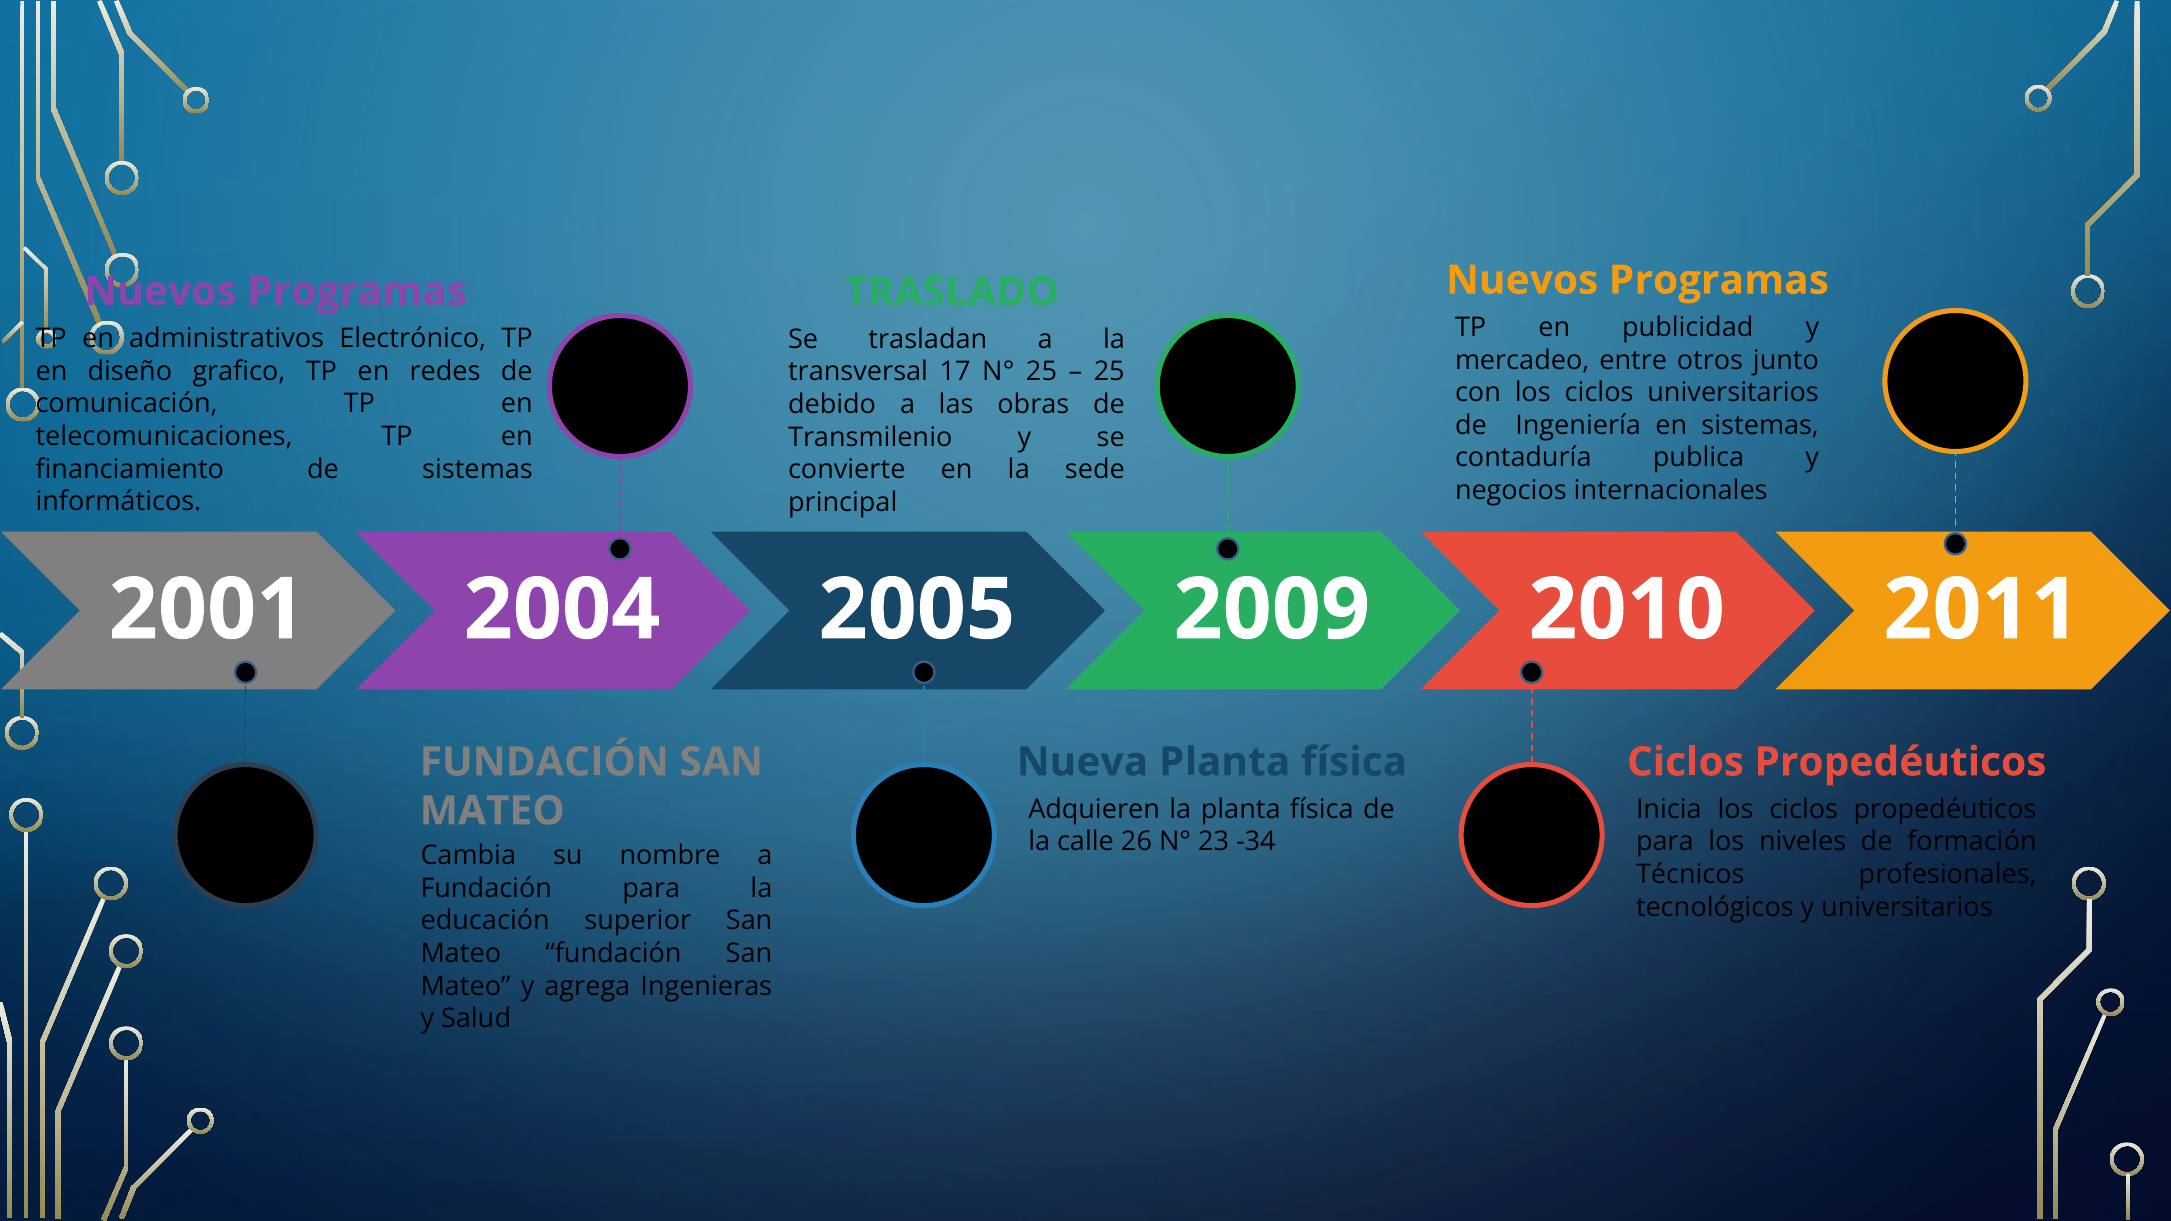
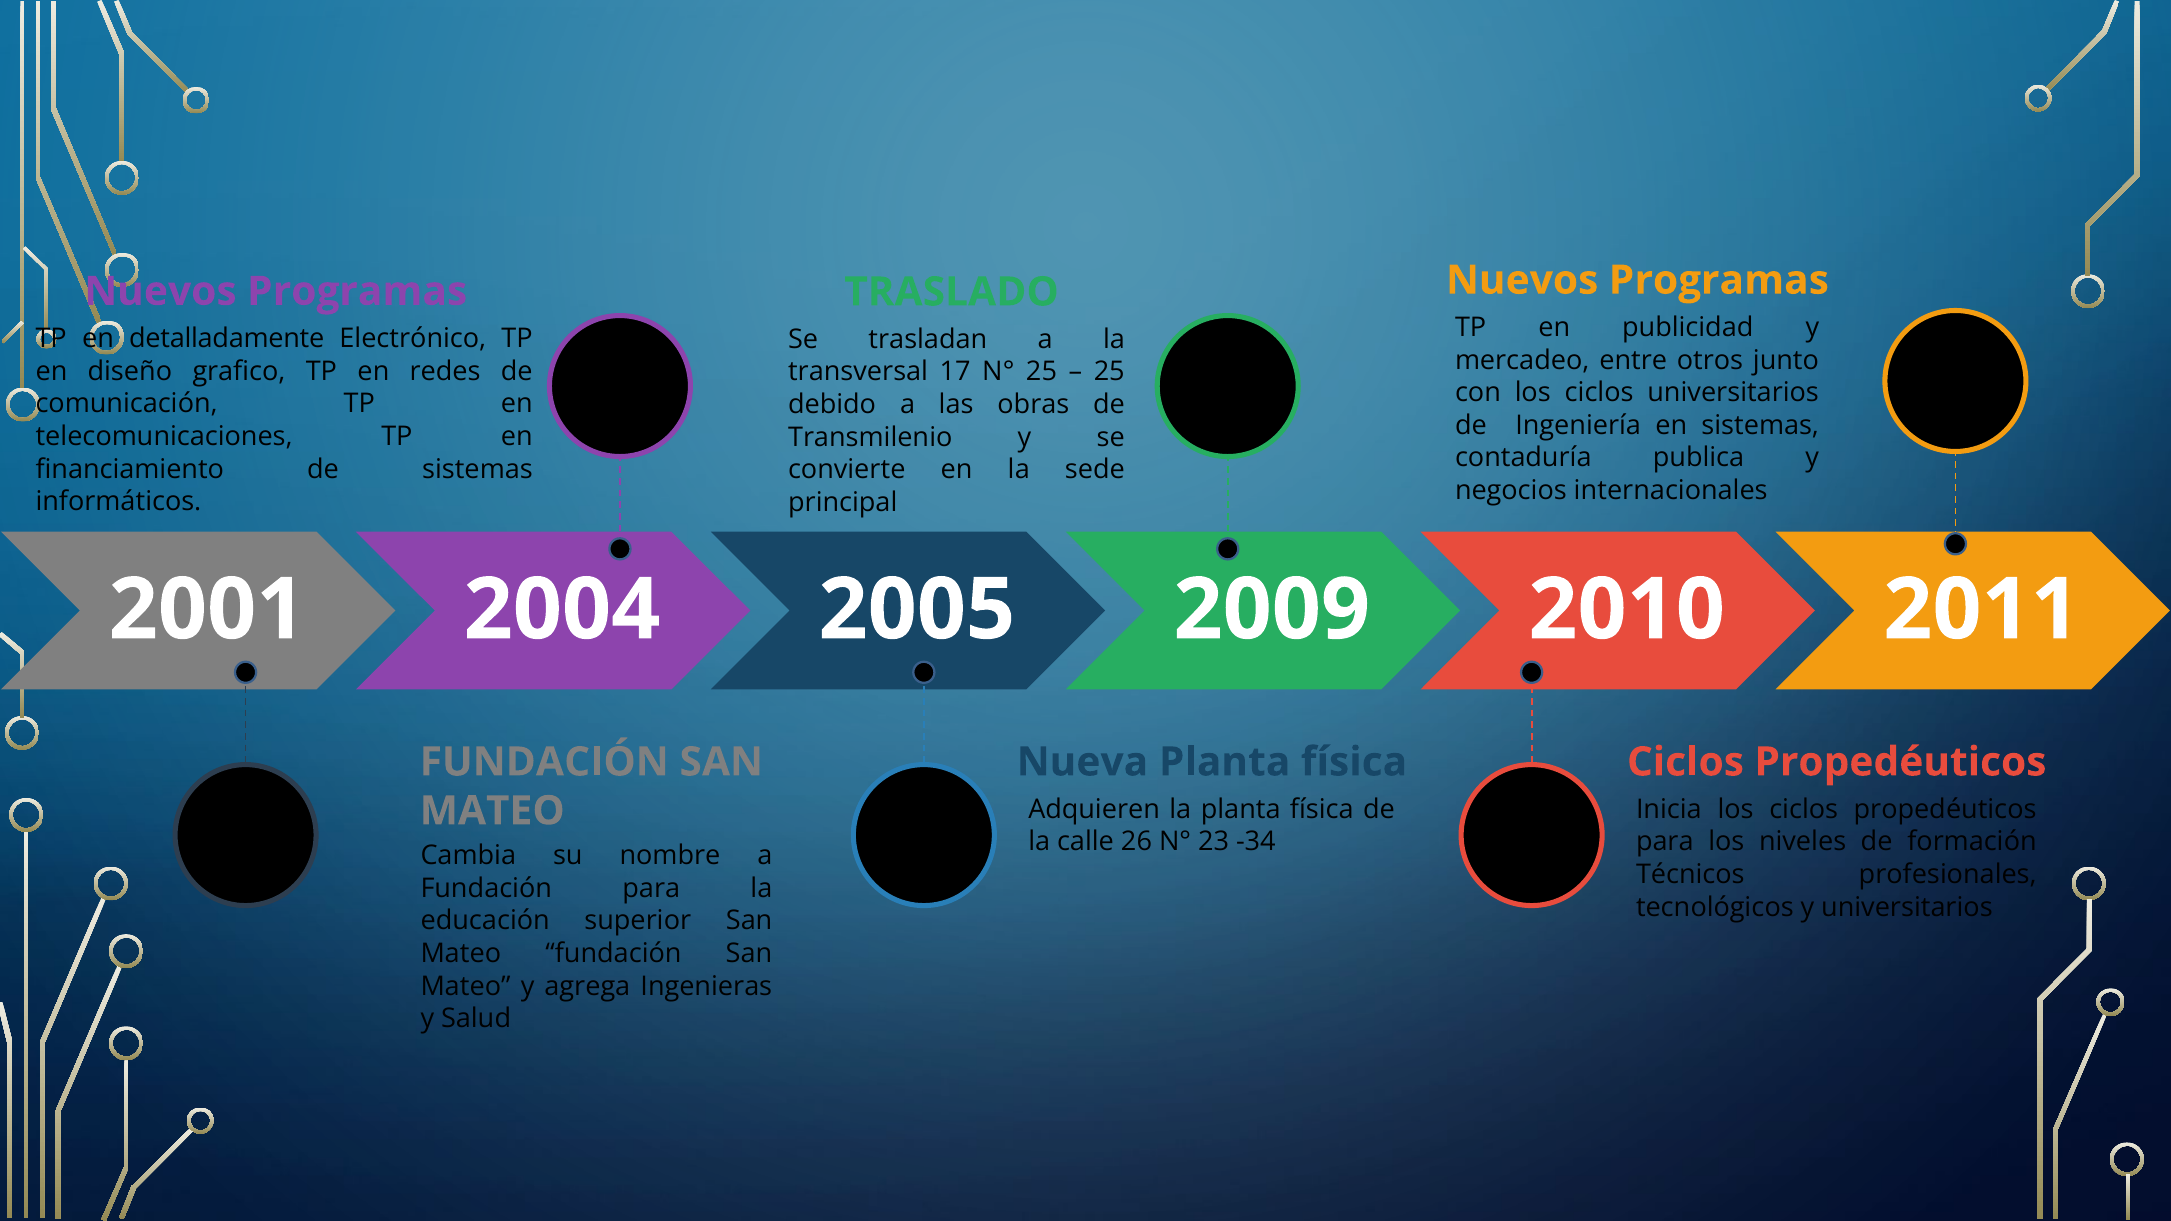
administrativos: administrativos -> detalladamente (227, 339)
